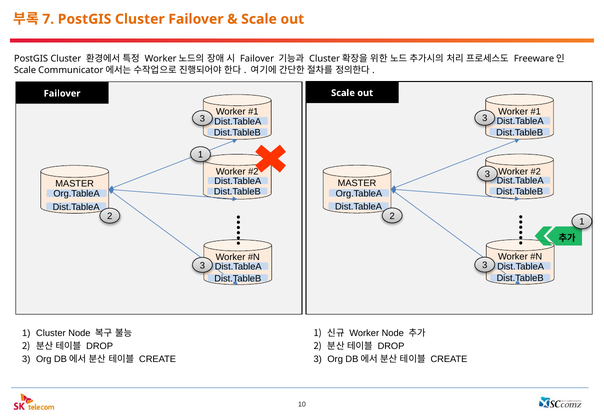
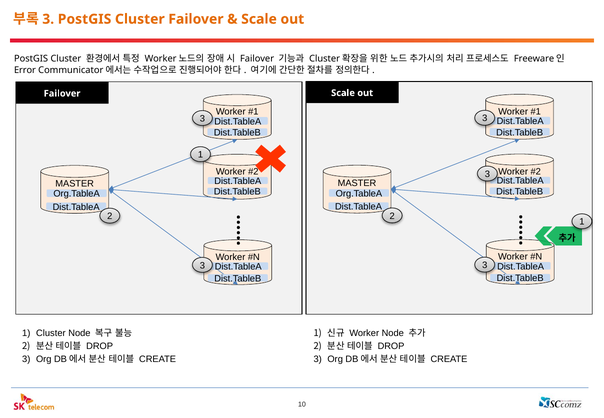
7: 7 -> 3 (48, 19)
Scale: Scale -> Error (25, 70)
